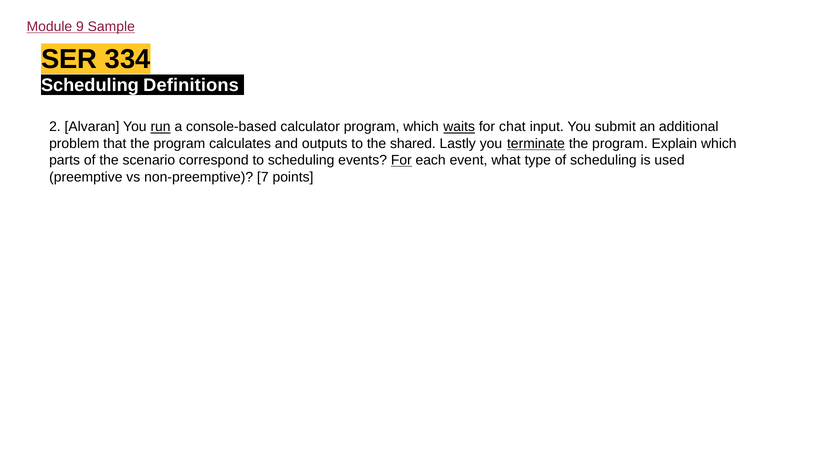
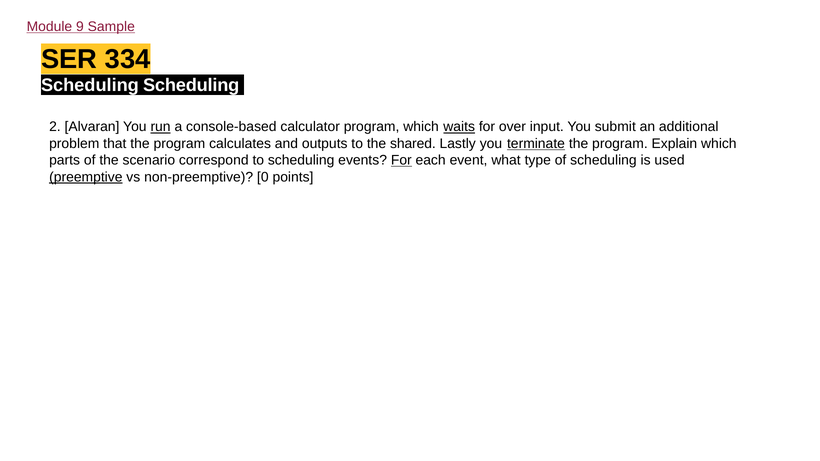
Scheduling Definitions: Definitions -> Scheduling (191, 85)
chat: chat -> over (512, 127)
preemptive underline: none -> present (86, 177)
7: 7 -> 0 (263, 177)
